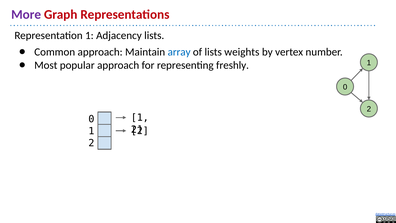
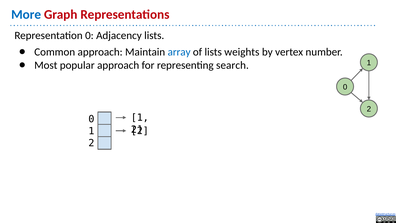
More colour: purple -> blue (26, 14)
Representation 1: 1 -> 0 (89, 35)
freshly: freshly -> search (232, 65)
